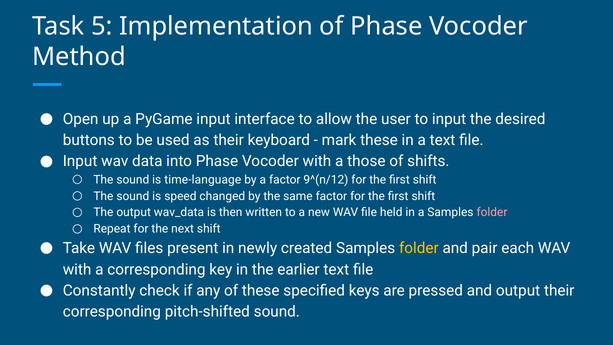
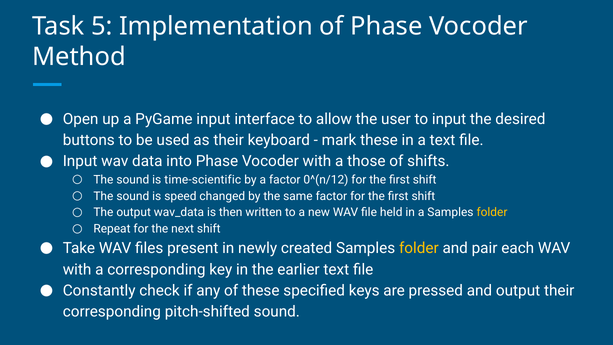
time-language: time-language -> time-scientific (203, 180)
9^(n/12: 9^(n/12 -> 0^(n/12 (326, 180)
folder colour: pink -> yellow (492, 212)
